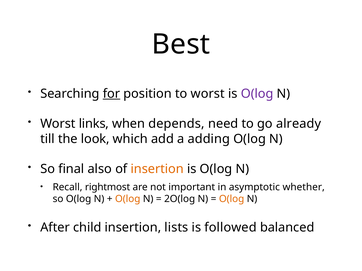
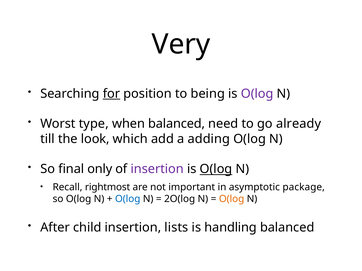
Best: Best -> Very (181, 44)
to worst: worst -> being (208, 94)
links: links -> type (94, 124)
when depends: depends -> balanced (177, 124)
also: also -> only (100, 169)
insertion colour: orange -> purple (157, 169)
O(log underline: none -> present (216, 169)
whether: whether -> package (304, 187)
O(log colour: orange -> blue (128, 199)
followed: followed -> handling (231, 228)
